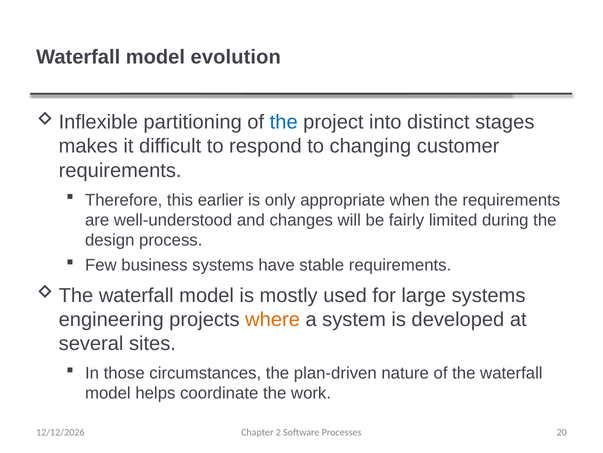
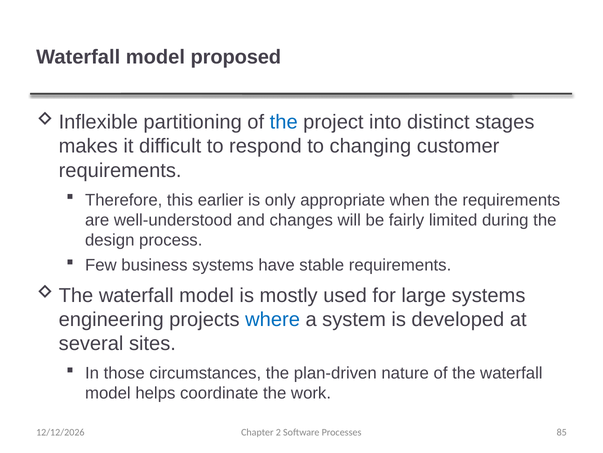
evolution: evolution -> proposed (236, 57)
where colour: orange -> blue (273, 319)
20: 20 -> 85 (562, 432)
